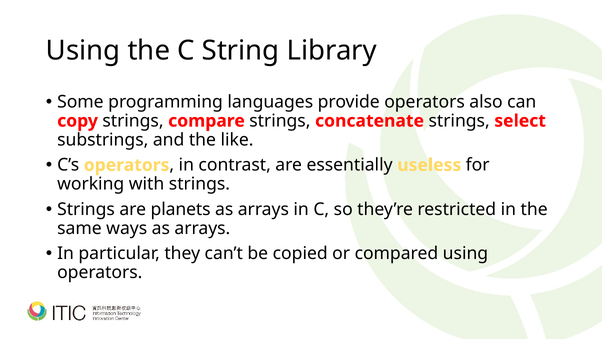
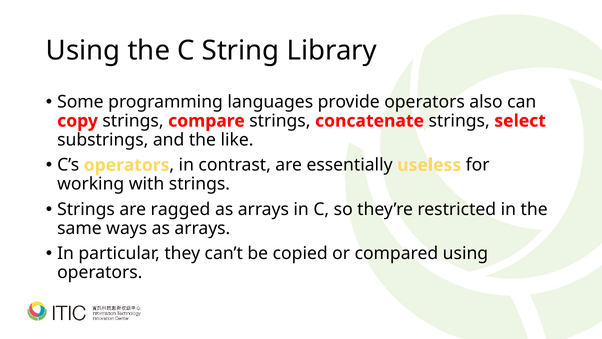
planets: planets -> ragged (181, 209)
